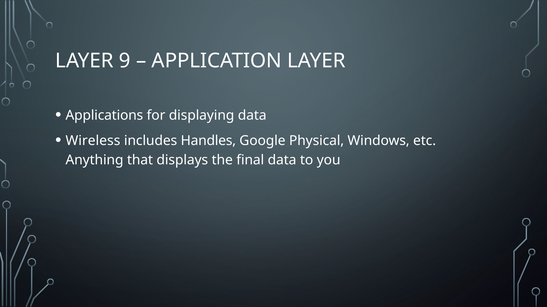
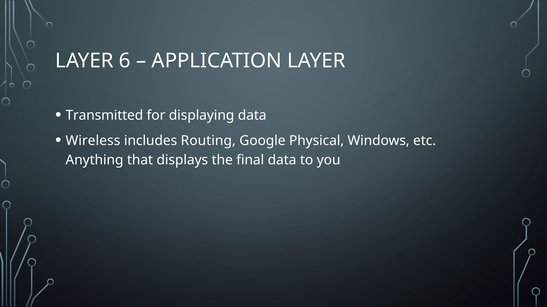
9: 9 -> 6 (125, 61)
Applications: Applications -> Transmitted (104, 115)
Handles: Handles -> Routing (208, 141)
